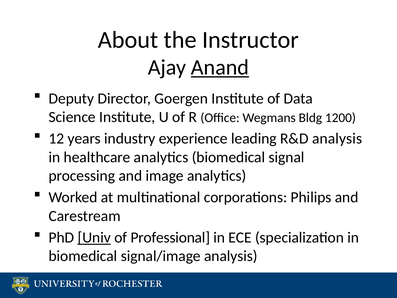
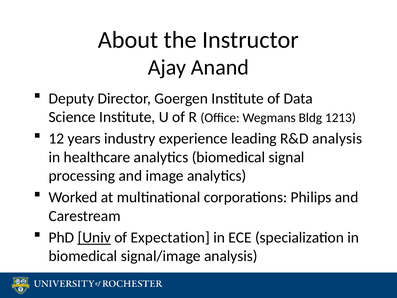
Anand underline: present -> none (220, 67)
1200: 1200 -> 1213 (340, 118)
Professional: Professional -> Expectation (170, 237)
